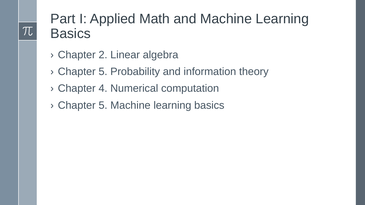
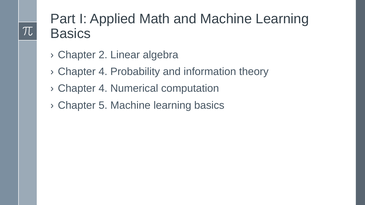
5: 5 -> 4 (103, 72)
